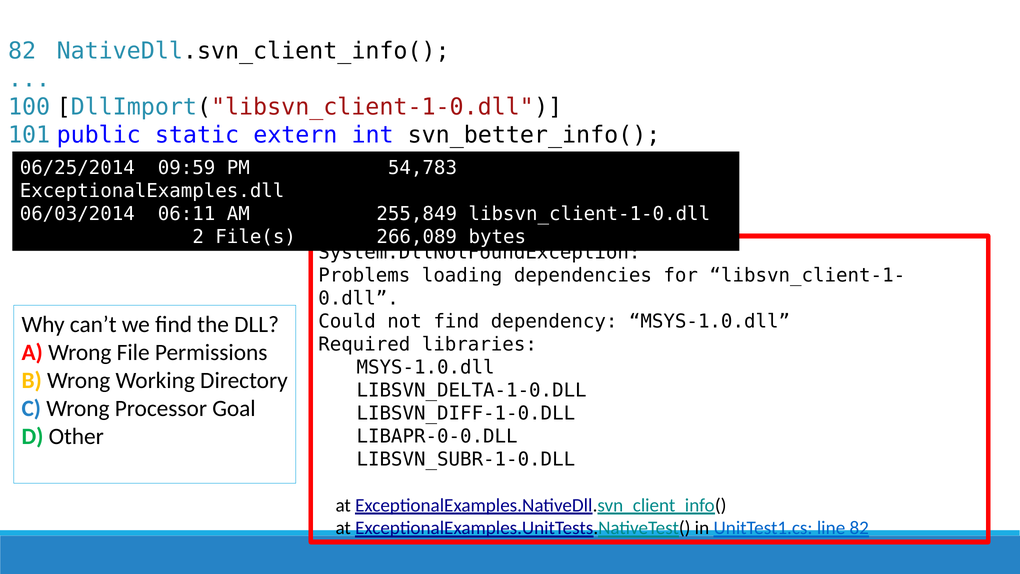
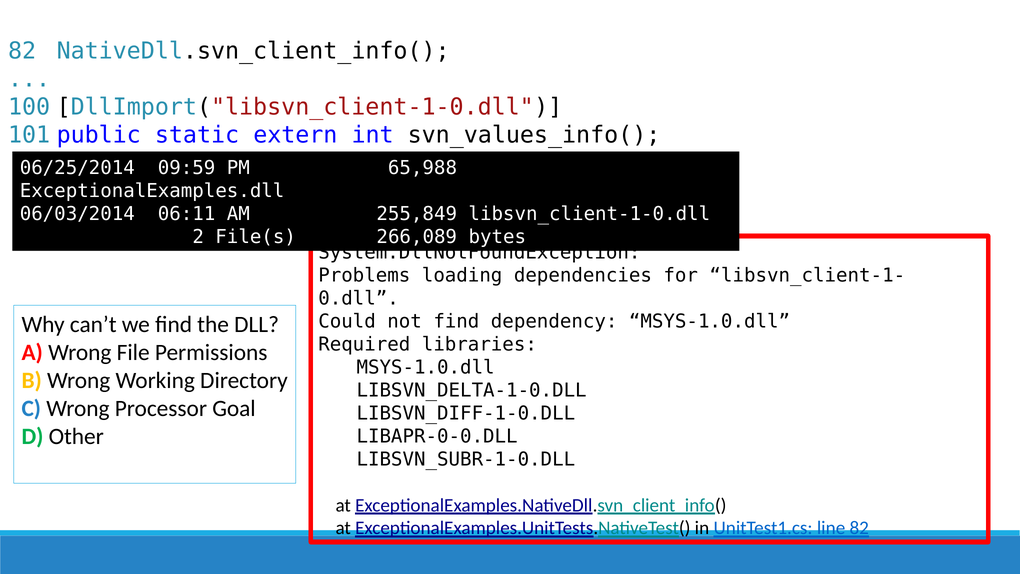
svn_better_info(: svn_better_info( -> svn_values_info( (534, 135)
54,783: 54,783 -> 65,988 (422, 168)
